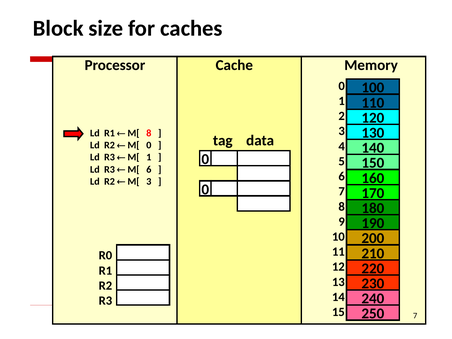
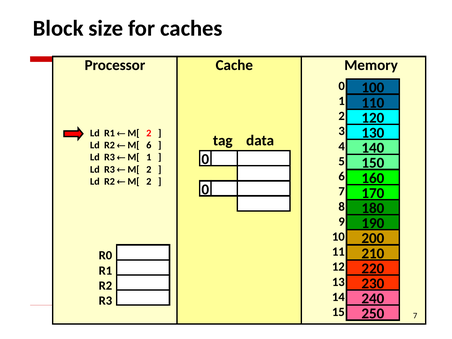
8: 8 -> 2 (149, 133)
M[ 0: 0 -> 6 (149, 145)
6: 6 -> 2 (149, 169)
3: 3 -> 2 (149, 181)
